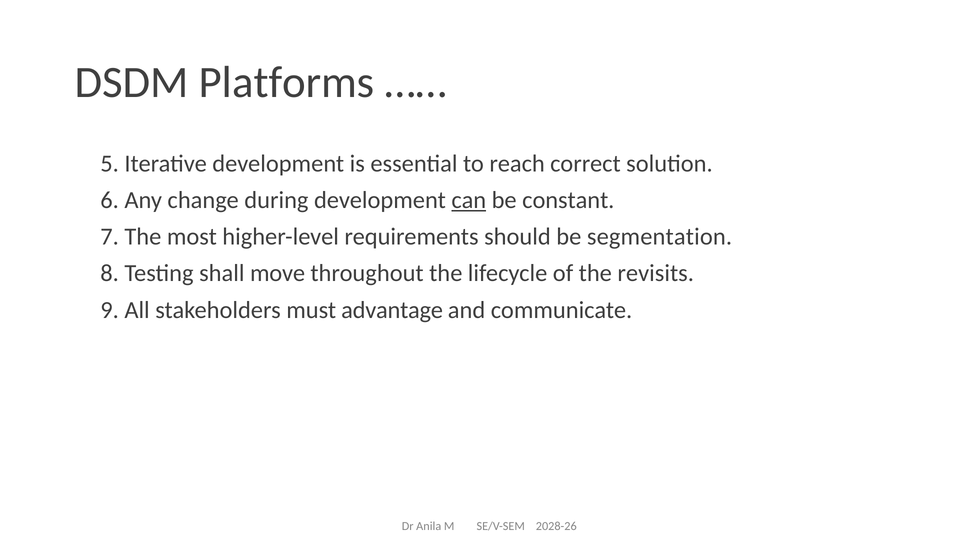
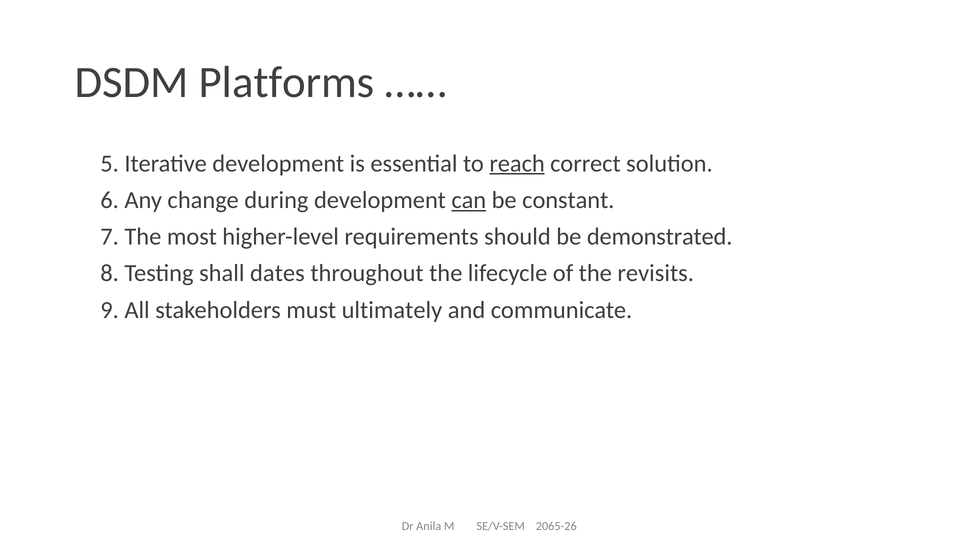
reach underline: none -> present (517, 163)
segmentation: segmentation -> demonstrated (660, 237)
move: move -> dates (277, 273)
advantage: advantage -> ultimately (392, 310)
2028-26: 2028-26 -> 2065-26 (556, 526)
